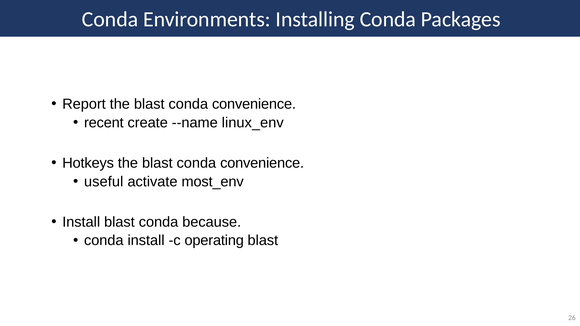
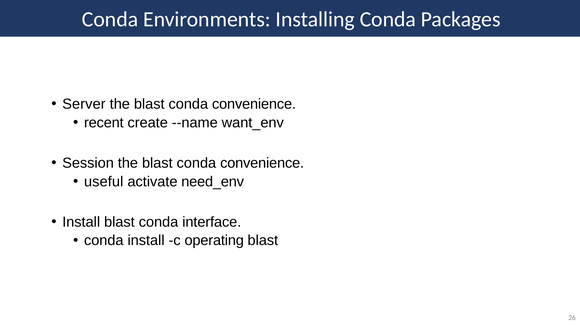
Report: Report -> Server (84, 104)
linux_env: linux_env -> want_env (253, 123)
Hotkeys: Hotkeys -> Session (88, 163)
most_env: most_env -> need_env (213, 182)
because: because -> interface (212, 222)
